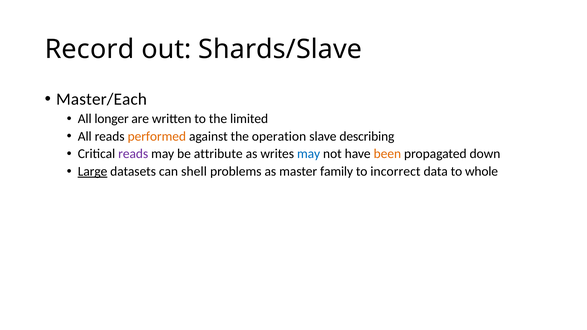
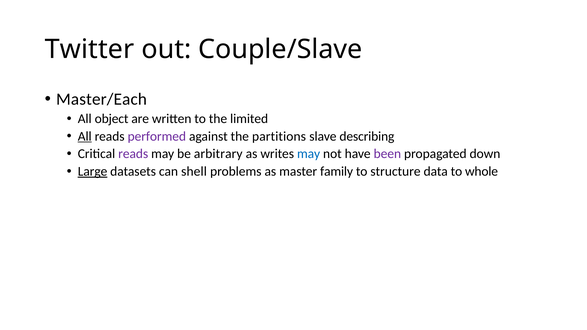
Record: Record -> Twitter (90, 49)
Shards/Slave: Shards/Slave -> Couple/Slave (280, 49)
longer: longer -> object (112, 119)
All underline: none -> present (85, 136)
performed colour: orange -> purple (157, 136)
operation: operation -> partitions (279, 136)
attribute: attribute -> arbitrary (218, 154)
been colour: orange -> purple (387, 154)
incorrect: incorrect -> structure (395, 172)
